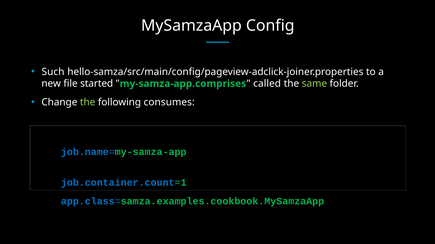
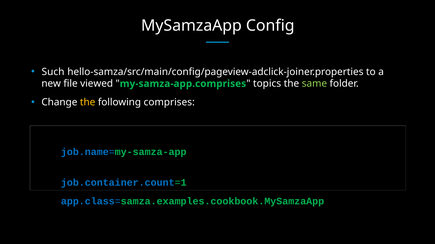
started: started -> viewed (97, 84)
called: called -> topics (267, 84)
the colour: light green -> yellow (88, 103)
consumes: consumes -> comprises (169, 103)
